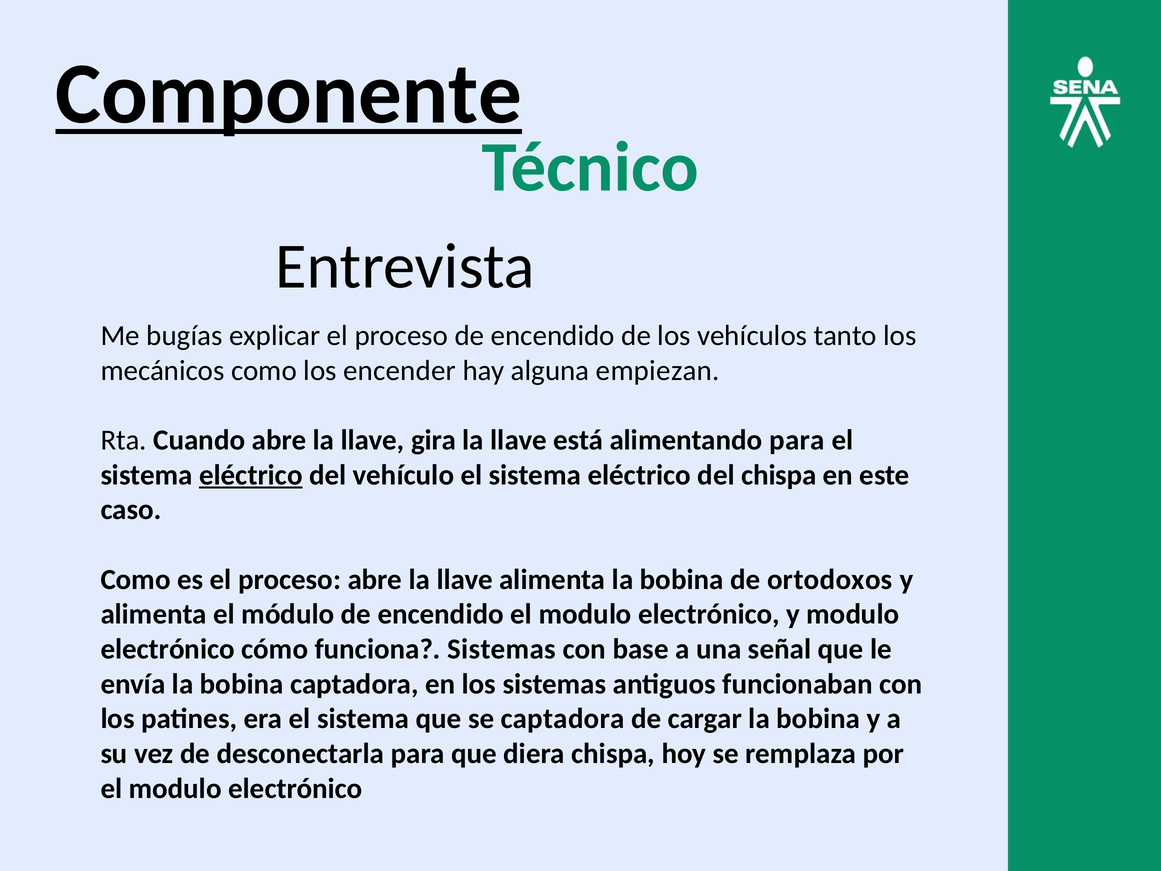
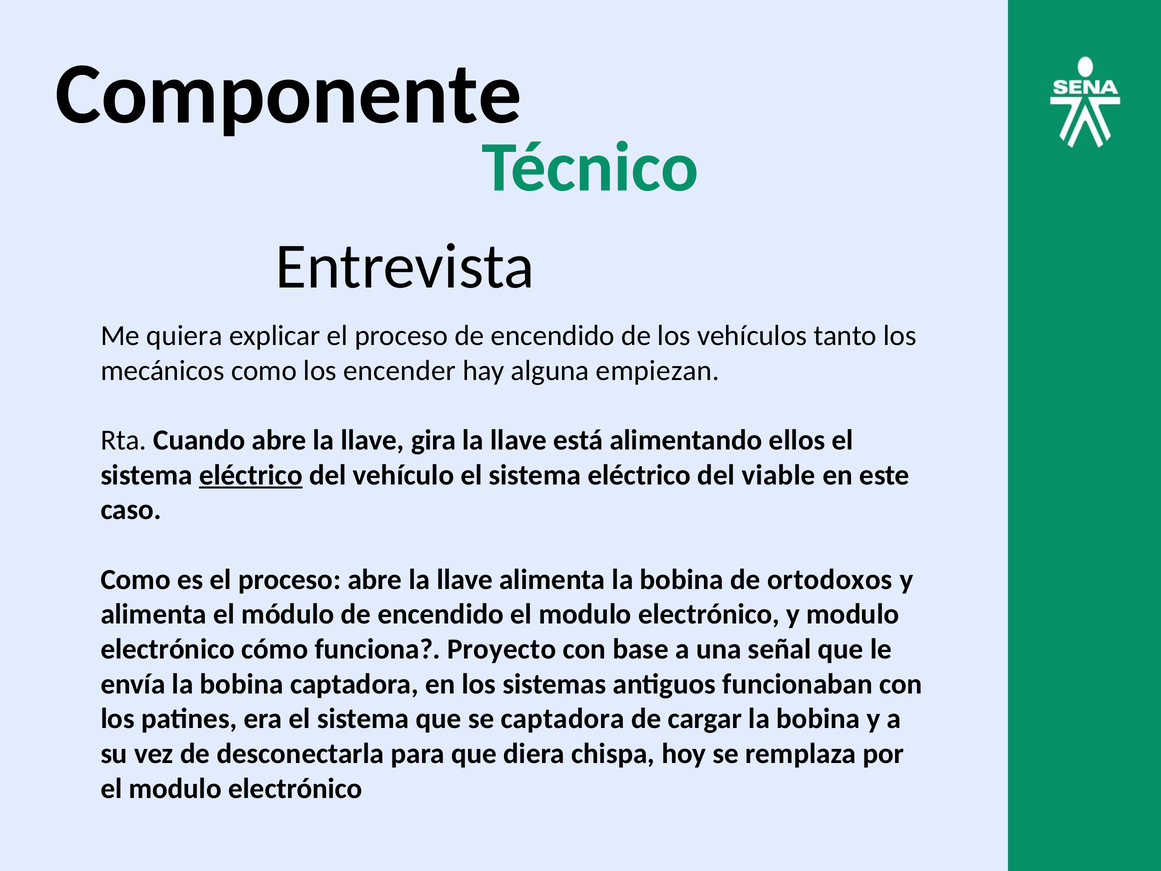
Componente underline: present -> none (289, 94)
bugías: bugías -> quiera (184, 336)
alimentando para: para -> ellos (797, 440)
del chispa: chispa -> viable (779, 475)
funciona Sistemas: Sistemas -> Proyecto (502, 649)
